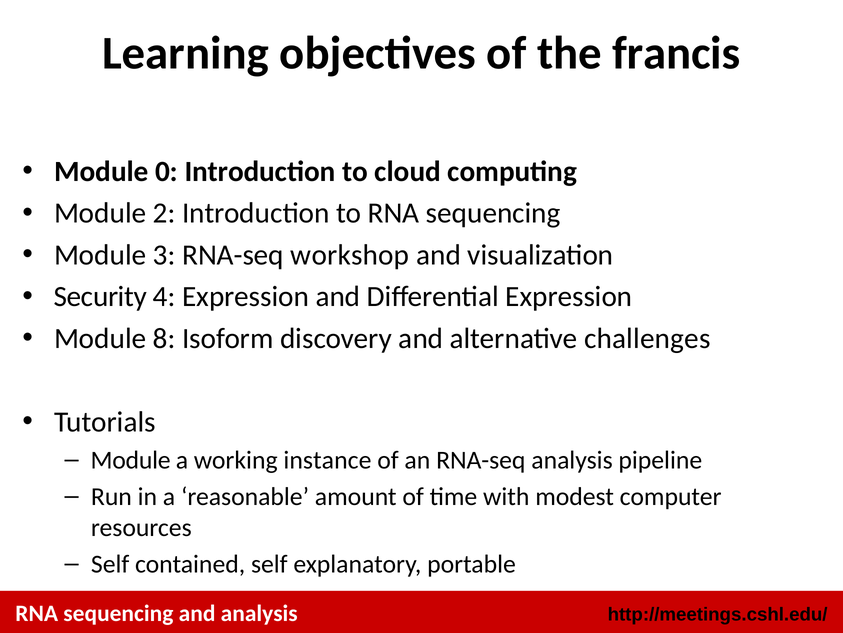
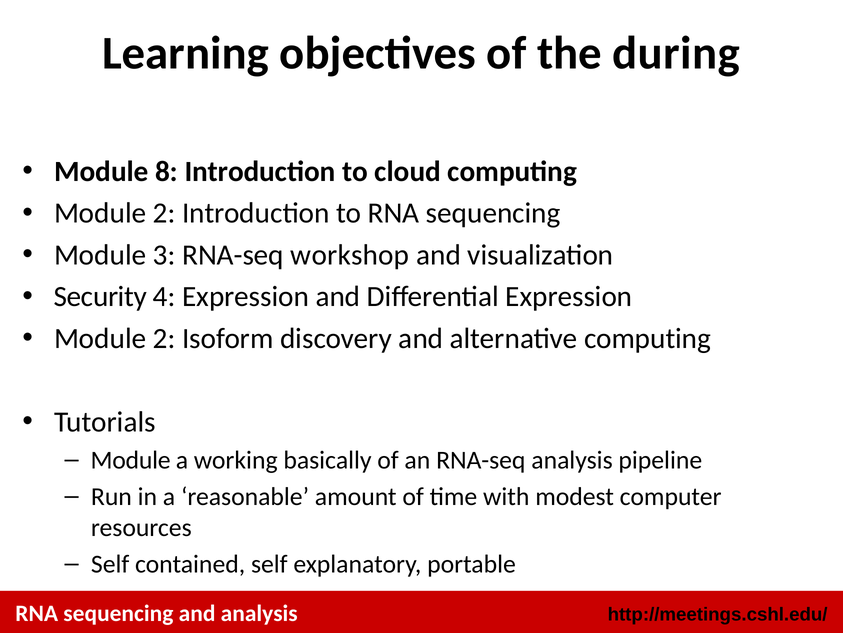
francis: francis -> during (676, 53)
0: 0 -> 8 (167, 171)
8: 8 -> 2 (164, 338)
alternative challenges: challenges -> computing (647, 338)
instance: instance -> basically (327, 460)
